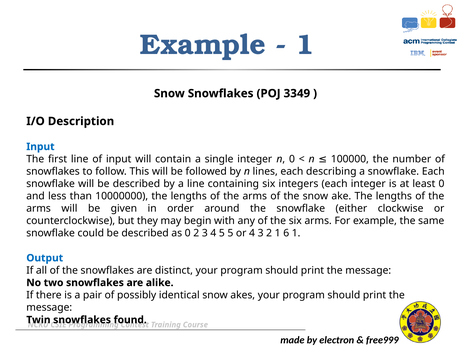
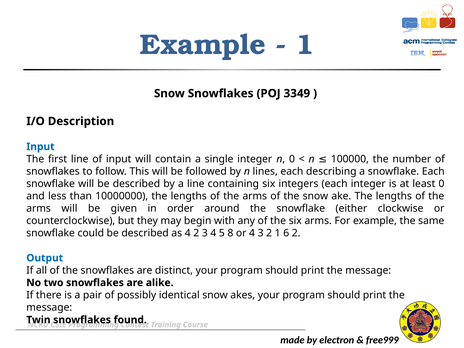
as 0: 0 -> 4 (188, 233)
5 5: 5 -> 8 (230, 233)
6 1: 1 -> 2 (296, 233)
